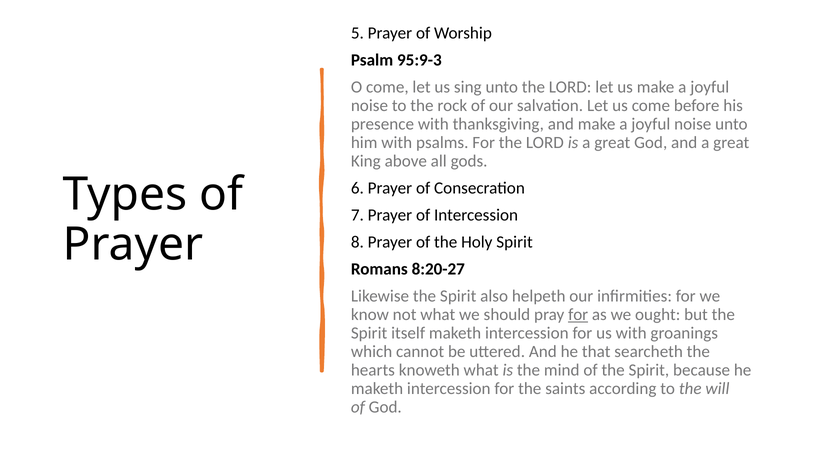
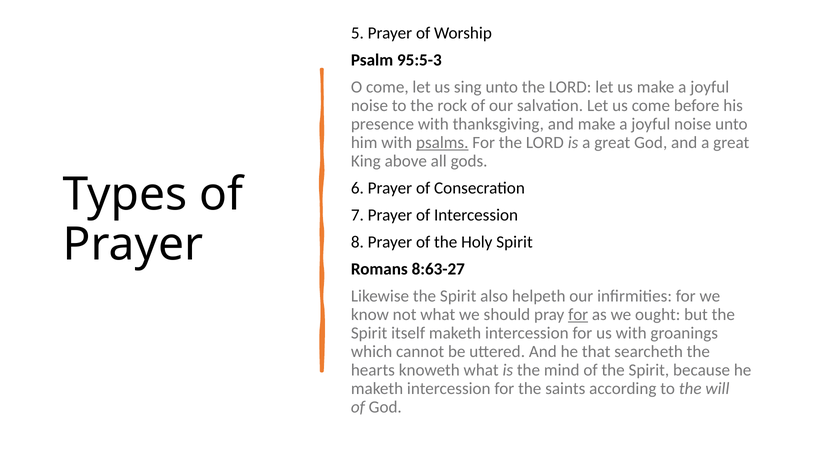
95:9-3: 95:9-3 -> 95:5-3 (419, 60)
psalms underline: none -> present (442, 142)
8:20-27: 8:20-27 -> 8:63-27 (438, 269)
